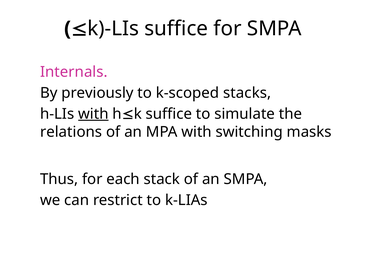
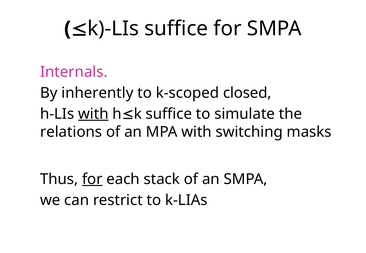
previously: previously -> inherently (97, 93)
stacks: stacks -> closed (247, 93)
for underline: none -> present (92, 179)
